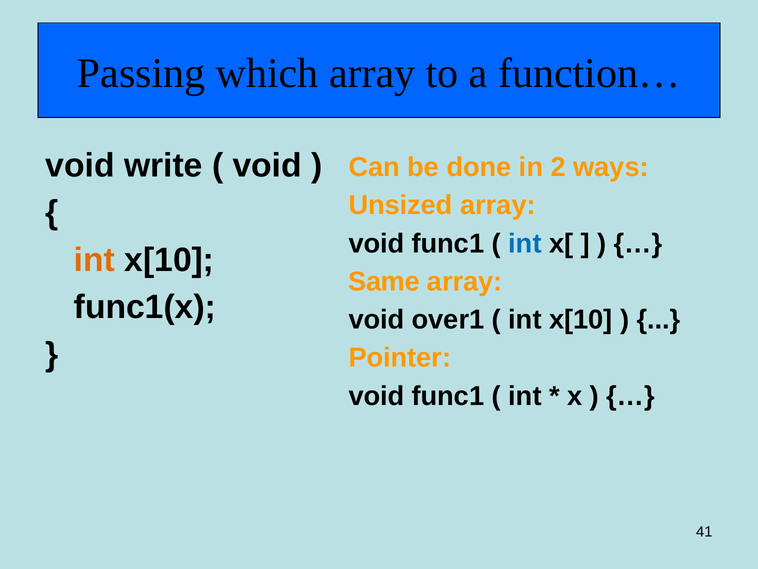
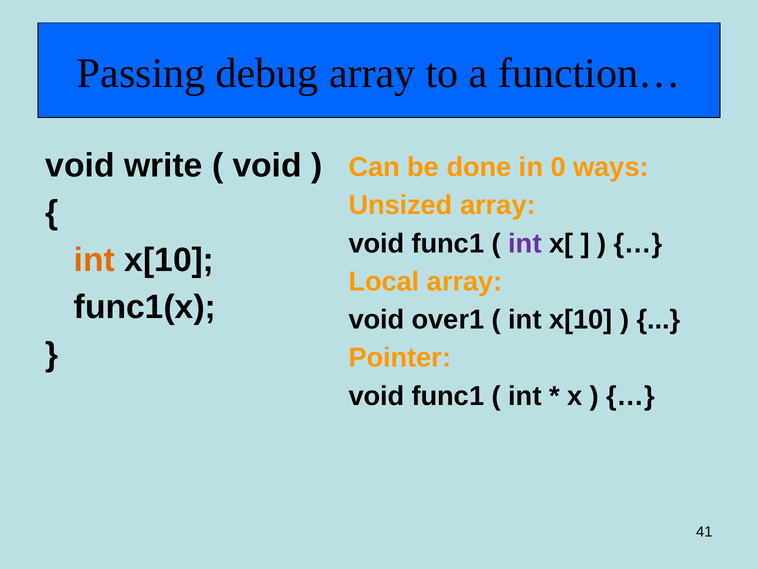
which: which -> debug (267, 73)
2: 2 -> 0 (558, 167)
int colour: blue -> purple (525, 243)
Same: Same -> Local (384, 281)
